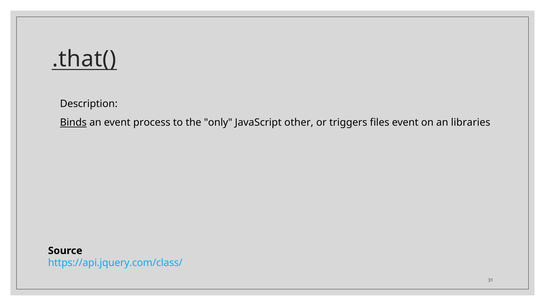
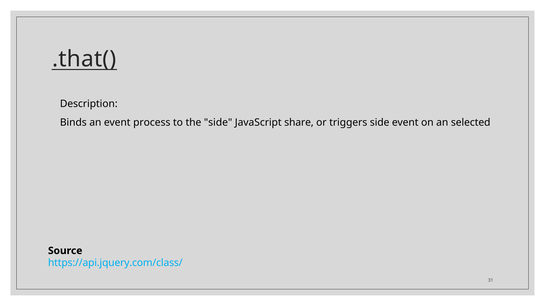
Binds underline: present -> none (73, 123)
the only: only -> side (218, 123)
other: other -> share (299, 123)
triggers files: files -> side (380, 123)
libraries: libraries -> selected (471, 123)
